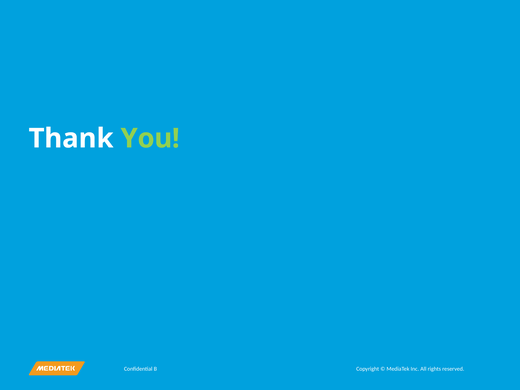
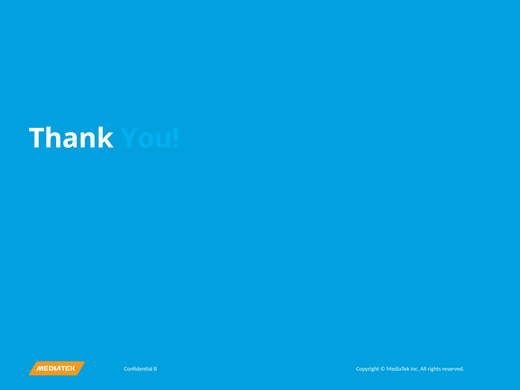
You colour: light green -> light blue (150, 138)
